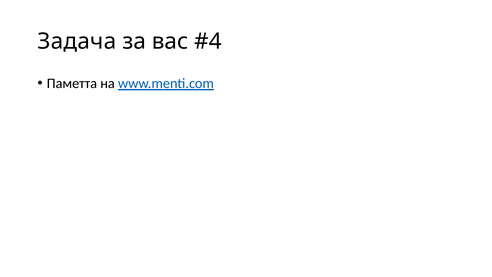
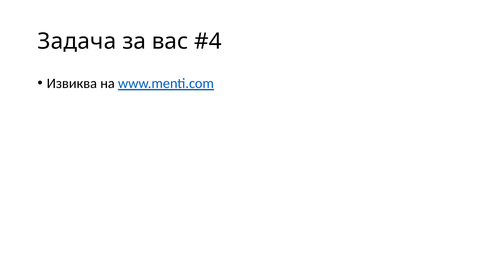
Паметта: Паметта -> Извиква (72, 83)
